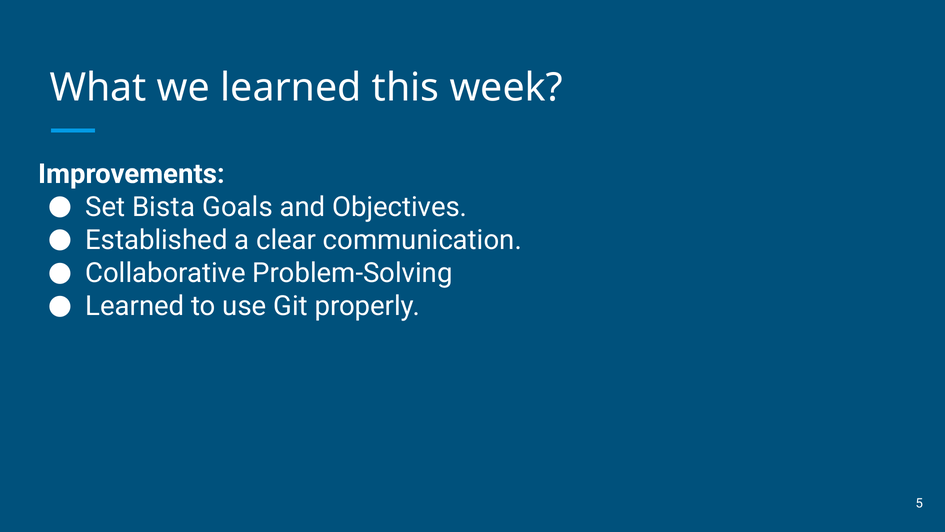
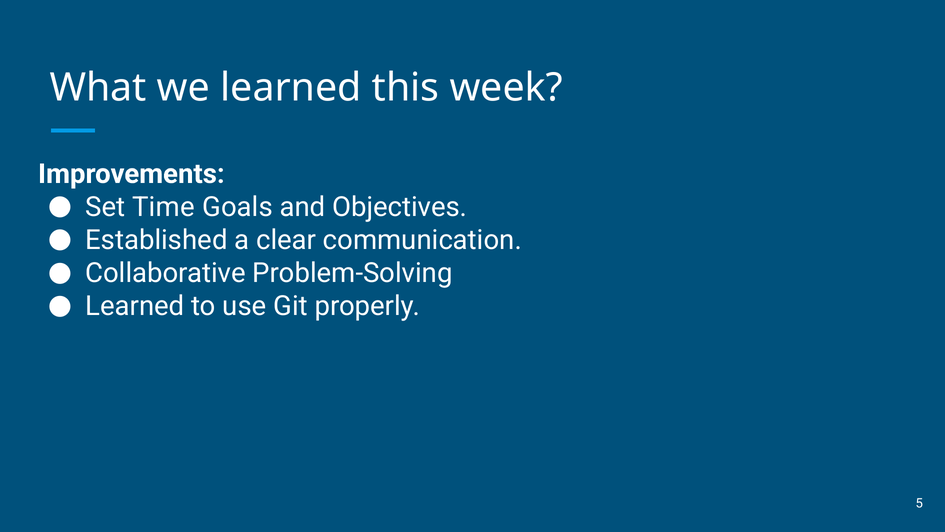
Bista: Bista -> Time (164, 207)
